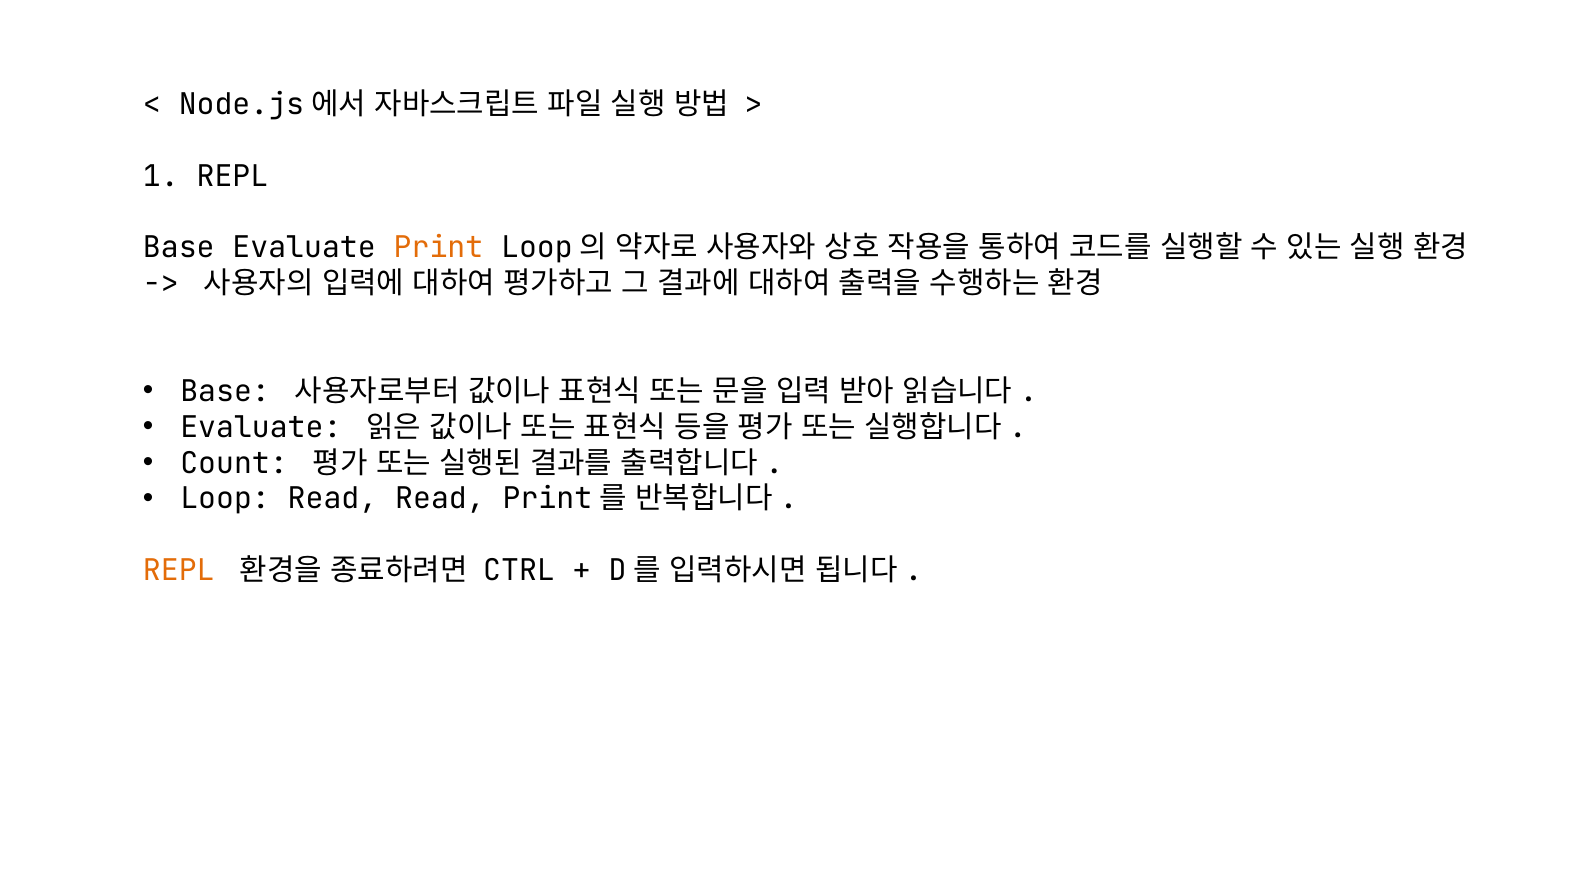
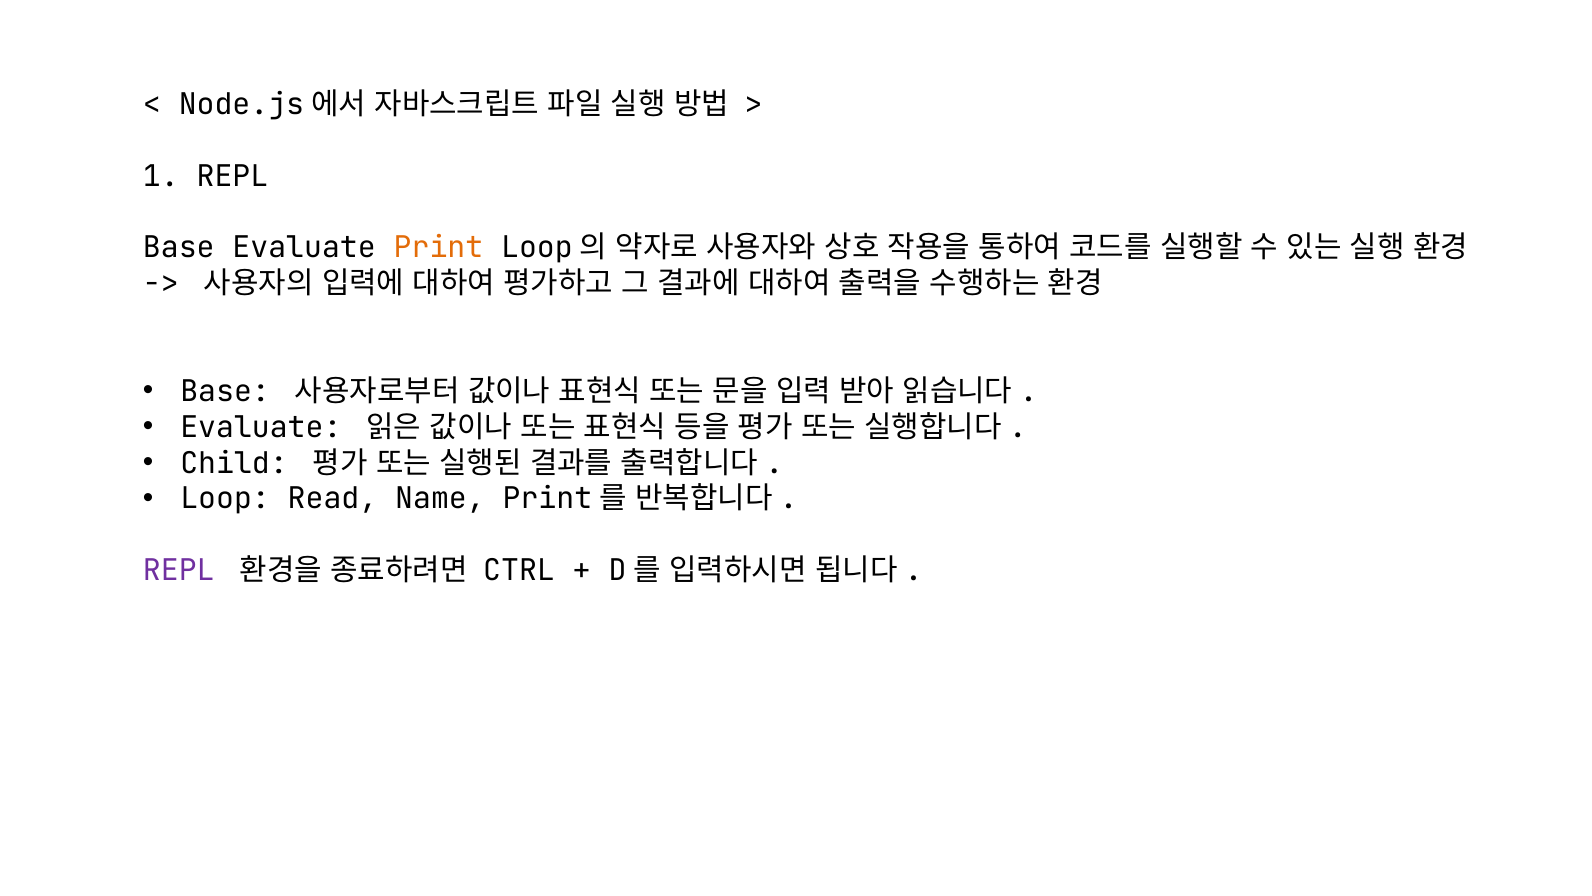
Count: Count -> Child (234, 463)
Read Read: Read -> Name (440, 499)
REPL colour: orange -> purple (179, 570)
